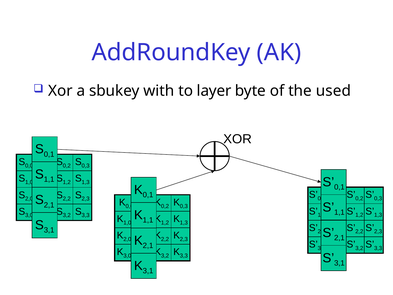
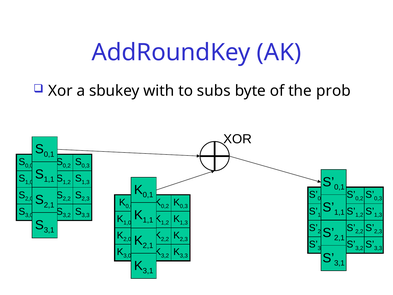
layer: layer -> subs (214, 91)
used: used -> prob (333, 91)
